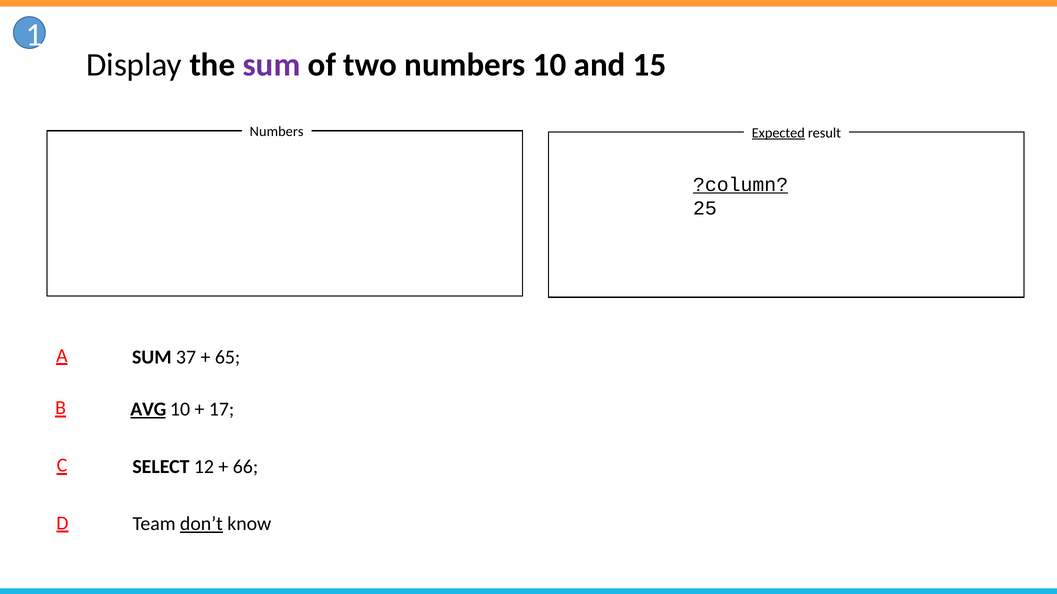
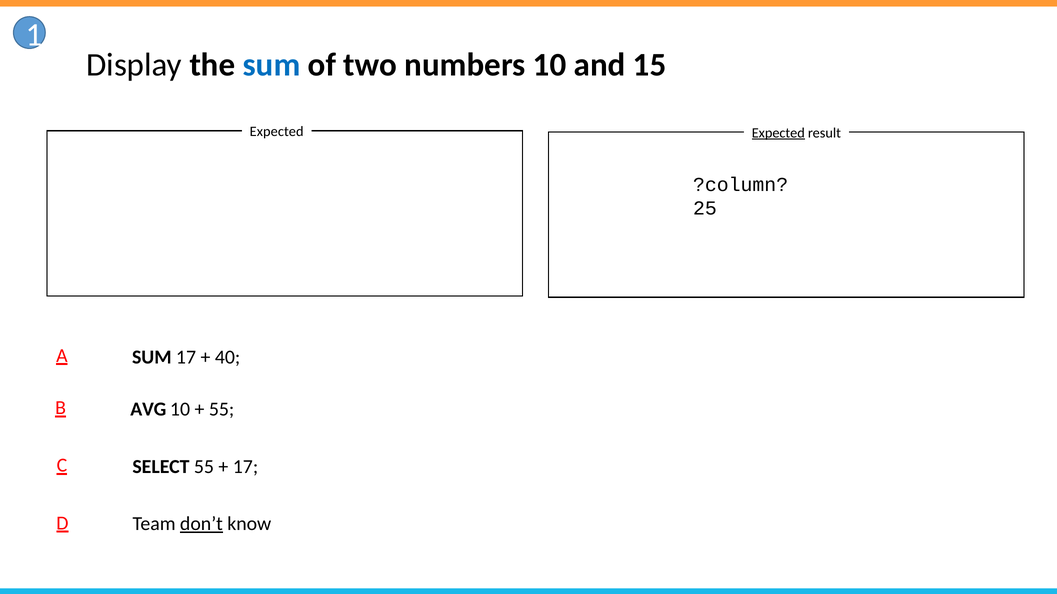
sum colour: purple -> blue (272, 65)
Numbers: Numbers -> Expected (277, 132)
?column underline: present -> none (741, 185)
SUM 37: 37 -> 17 (186, 358)
65: 65 -> 40 (228, 358)
AVG underline: present -> none (148, 410)
17: 17 -> 55 (222, 410)
SELECT 12: 12 -> 55 (204, 467)
66: 66 -> 17 (245, 467)
